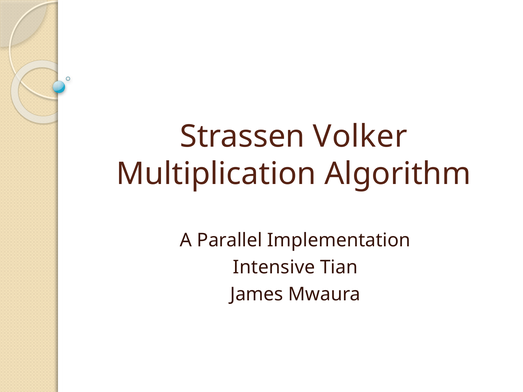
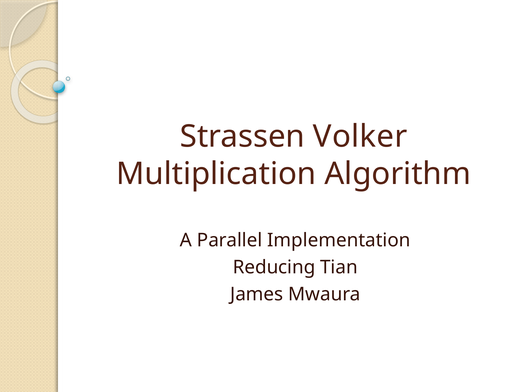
Intensive: Intensive -> Reducing (274, 267)
